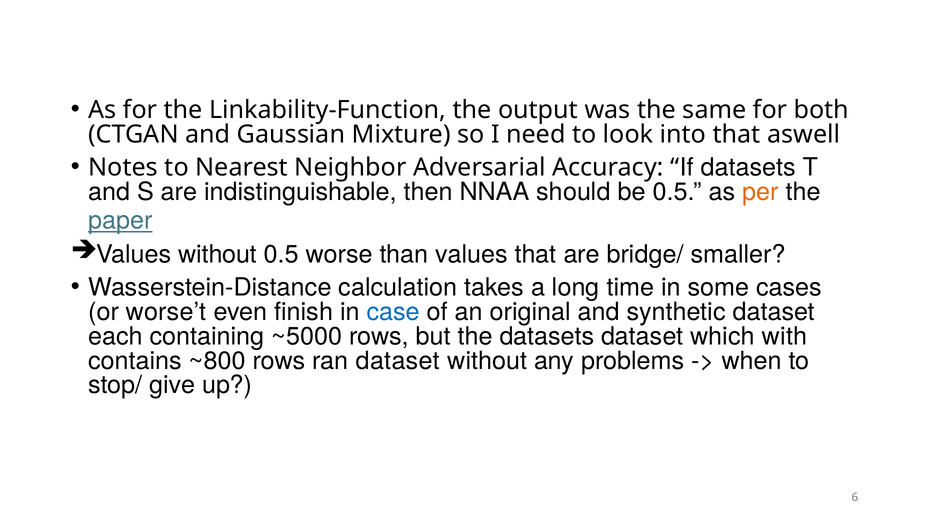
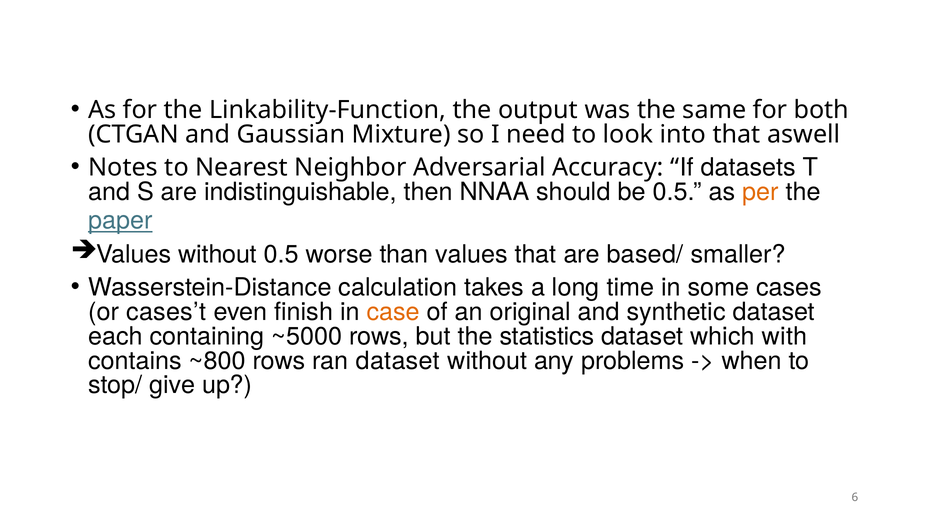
bridge/: bridge/ -> based/ (645, 255)
worse’t: worse’t -> cases’t (166, 312)
case colour: blue -> orange (393, 312)
the datasets: datasets -> statistics (547, 337)
